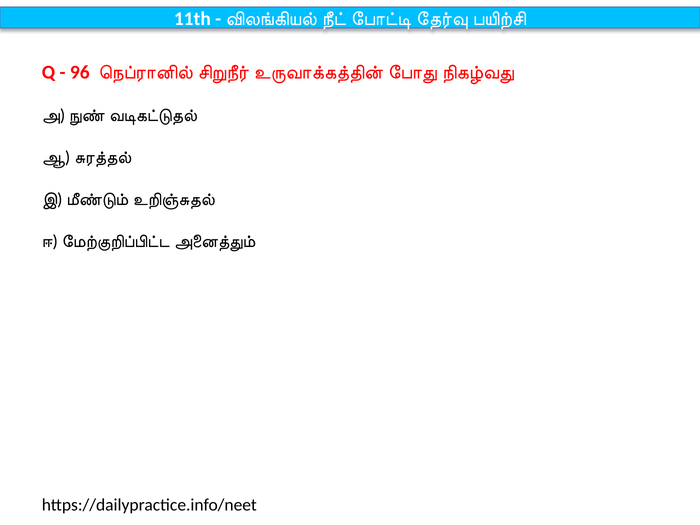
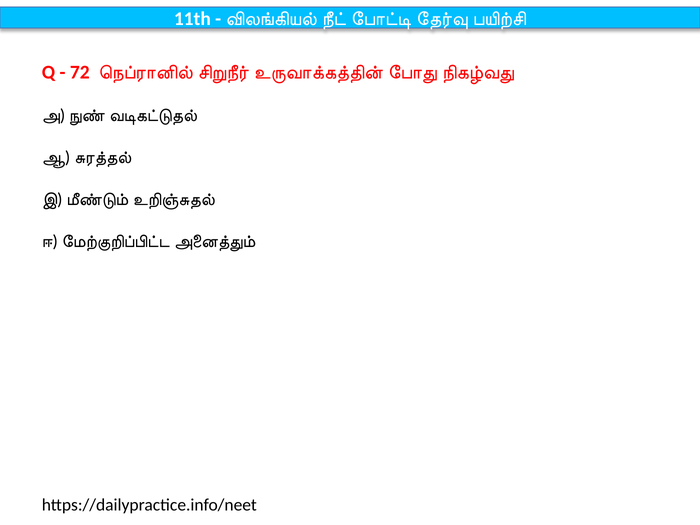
96: 96 -> 72 (80, 72)
